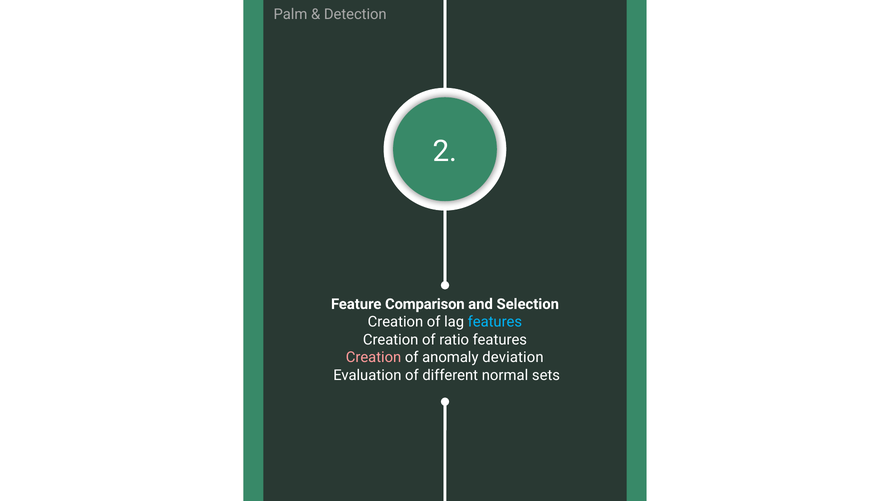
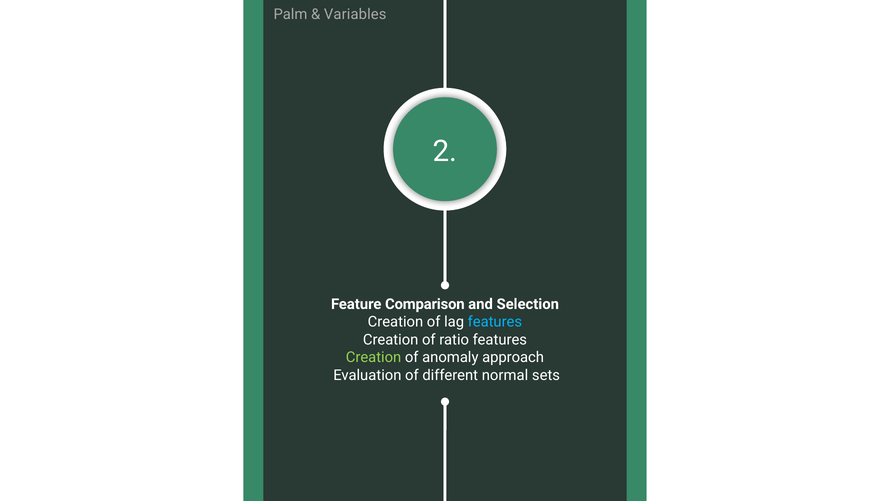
Detection: Detection -> Variables (355, 14)
Creation colour: pink -> light green (374, 357)
deviation: deviation -> approach (513, 357)
